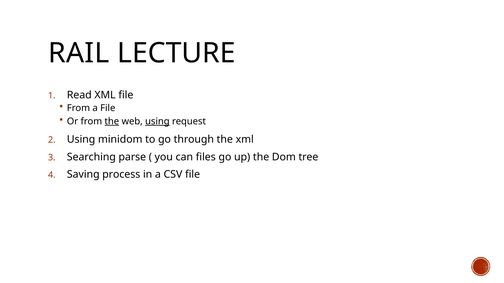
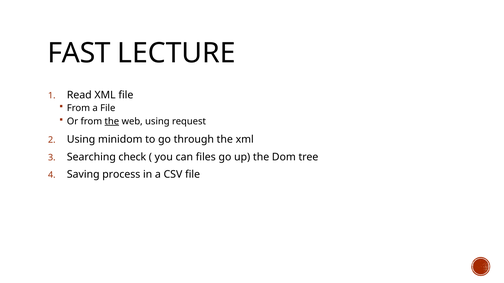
RAIL: RAIL -> FAST (79, 53)
using underline: present -> none (157, 121)
parse: parse -> check (132, 157)
